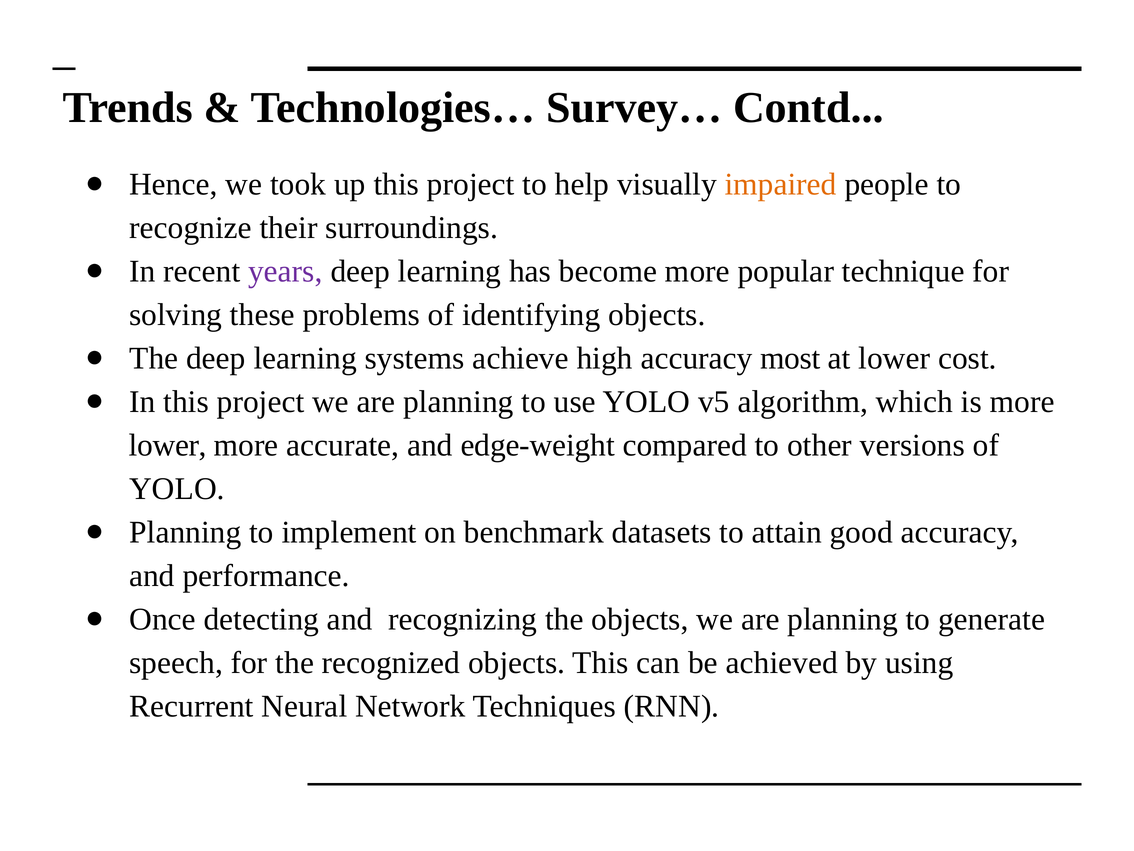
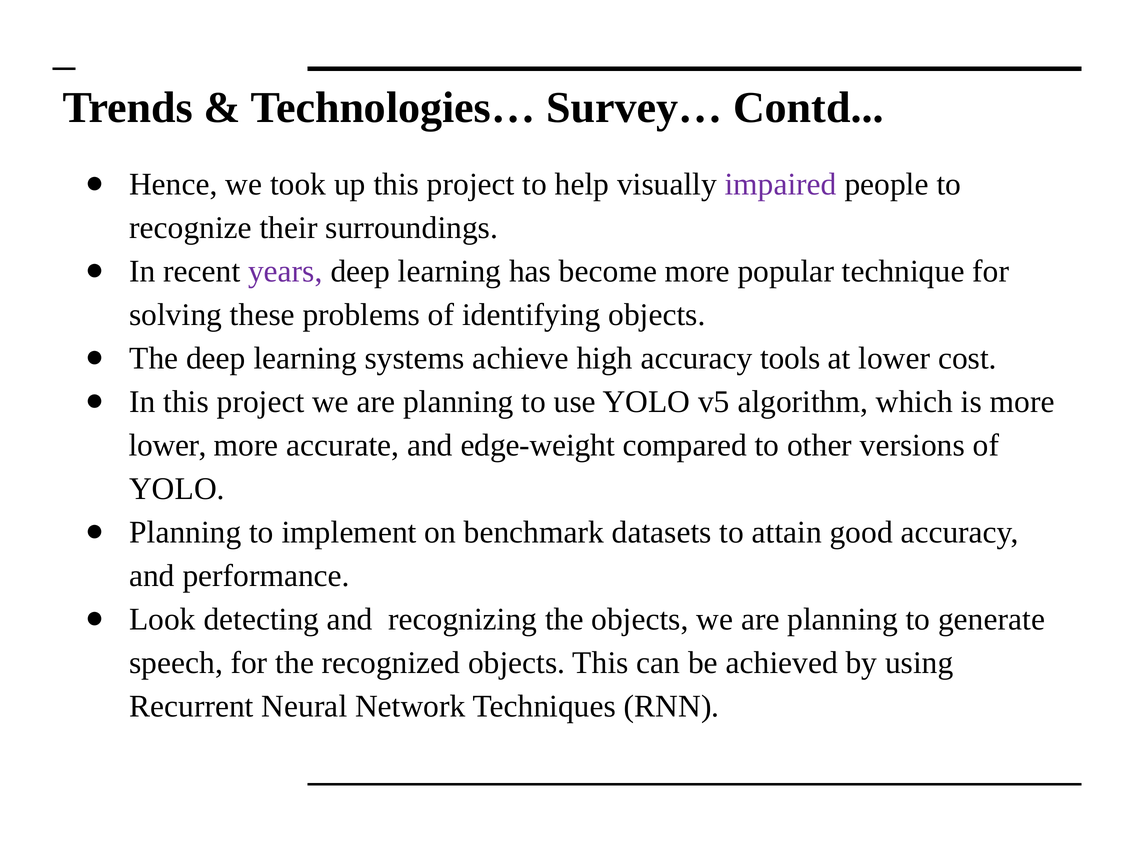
impaired colour: orange -> purple (781, 184)
most: most -> tools (790, 358)
Once: Once -> Look (163, 619)
